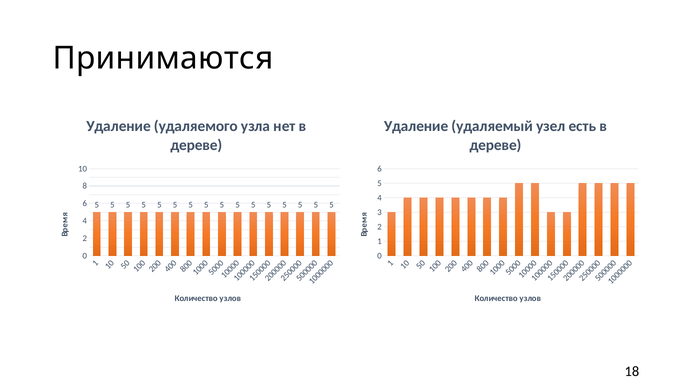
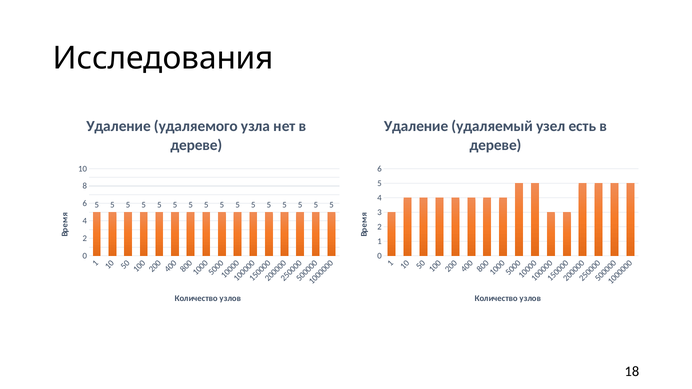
Принимаются: Принимаются -> Исследования (163, 58)
